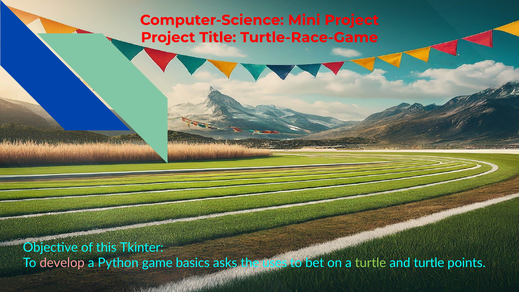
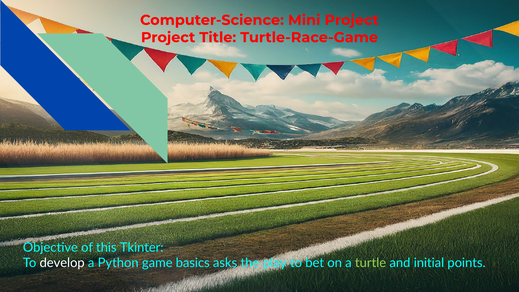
develop colour: pink -> white (62, 263)
uses: uses -> play (275, 263)
and turtle: turtle -> initial (429, 263)
